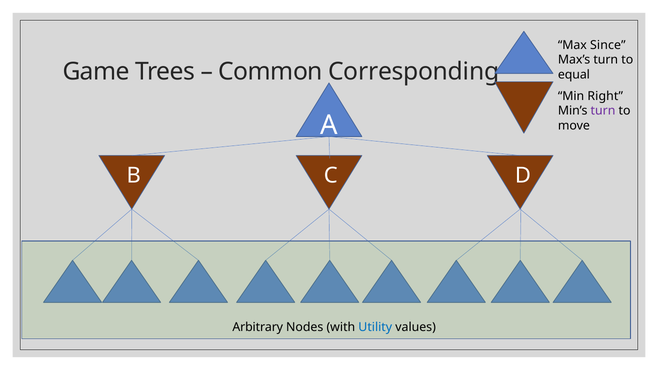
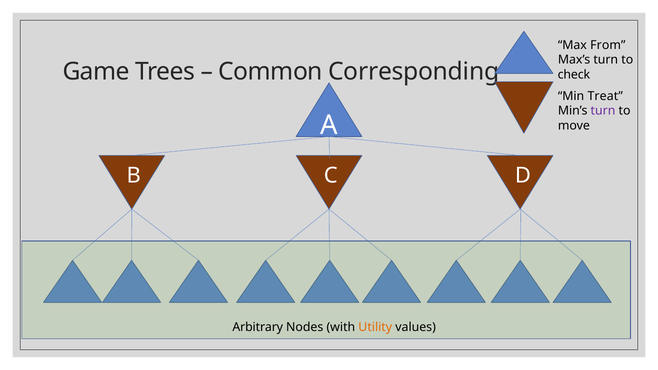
Since: Since -> From (608, 45)
equal: equal -> check (574, 75)
Right: Right -> Treat (605, 96)
Utility colour: blue -> orange (375, 328)
